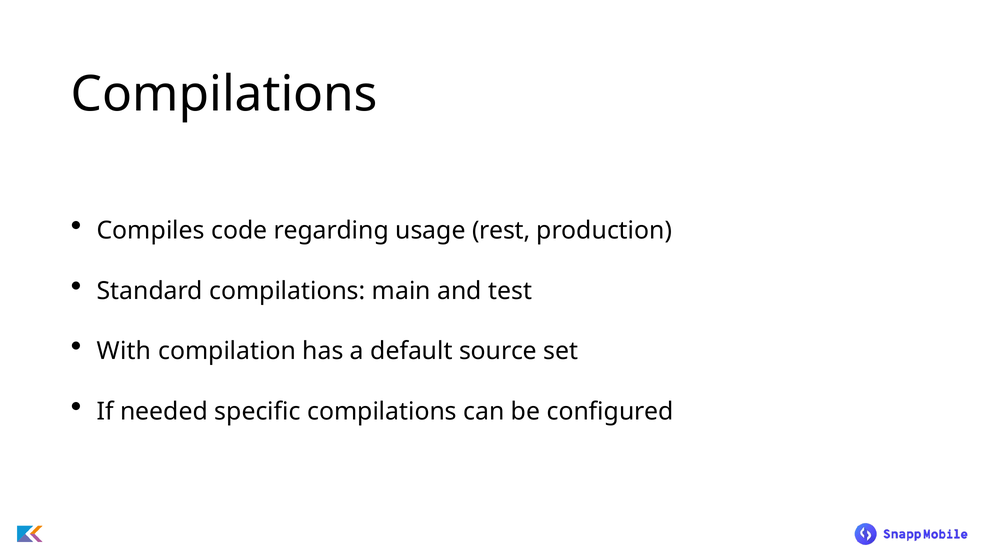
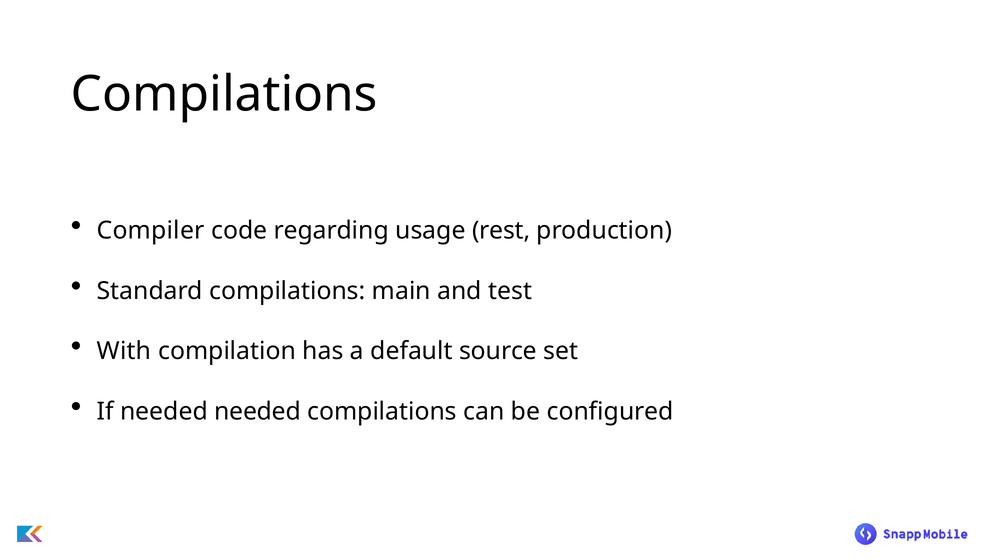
Compiles: Compiles -> Compiler (151, 230)
needed specific: specific -> needed (258, 411)
